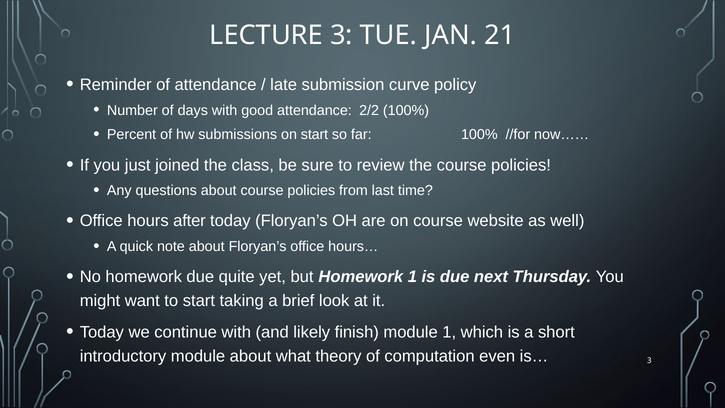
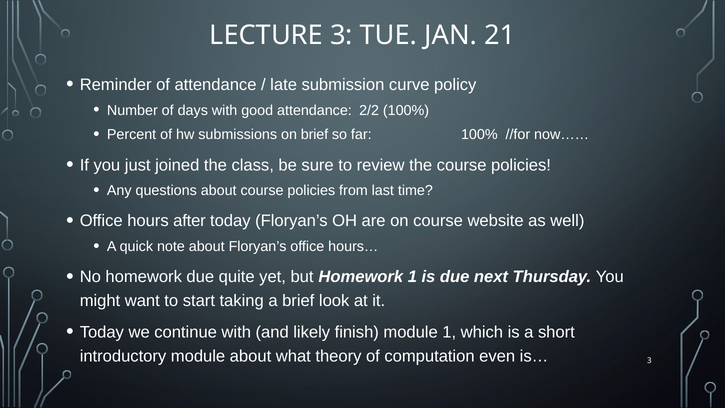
on start: start -> brief (315, 135)
